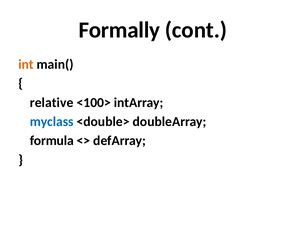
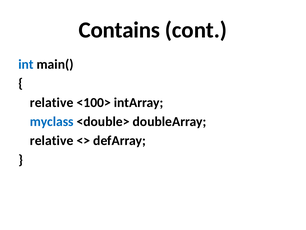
Formally: Formally -> Contains (119, 30)
int colour: orange -> blue (26, 64)
formula: formula -> relative (52, 140)
